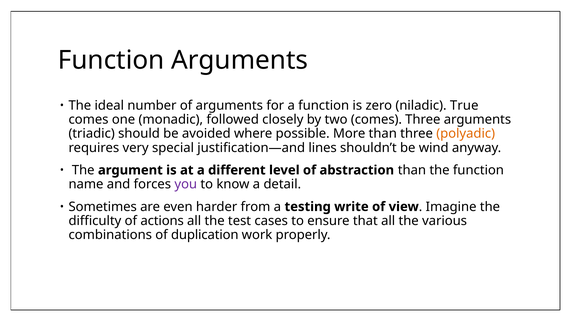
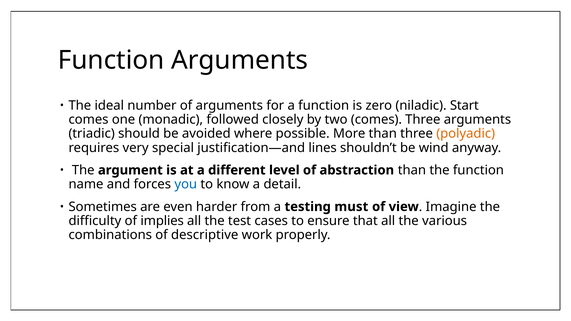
True: True -> Start (464, 105)
you colour: purple -> blue (186, 184)
write: write -> must (351, 207)
actions: actions -> implies (162, 221)
duplication: duplication -> descriptive (205, 235)
